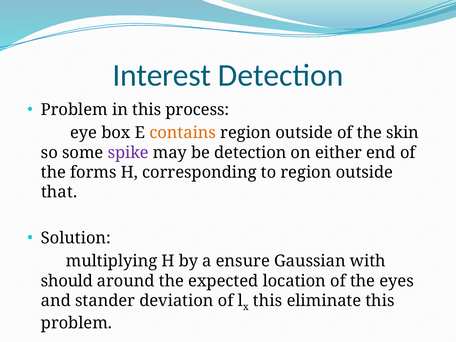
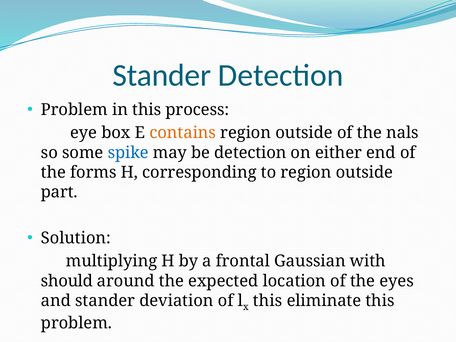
Interest: Interest -> Stander (162, 75)
skin: skin -> nals (402, 133)
spike colour: purple -> blue (128, 153)
that: that -> part (59, 192)
ensure: ensure -> frontal (243, 261)
